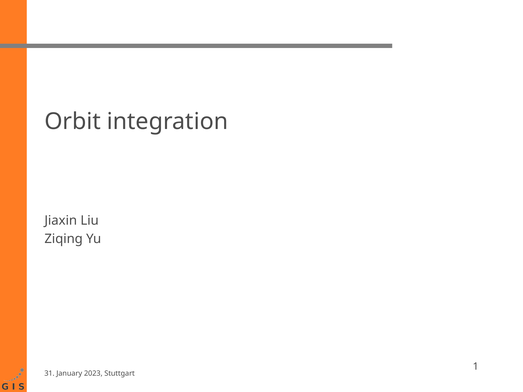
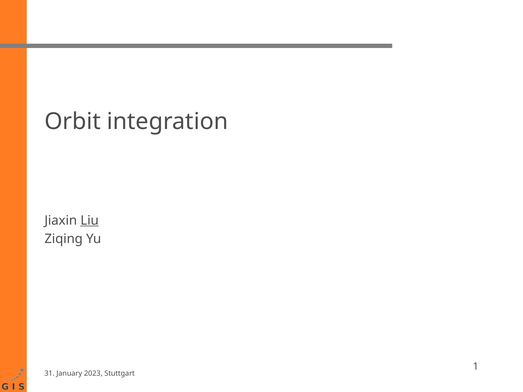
Liu underline: none -> present (90, 221)
